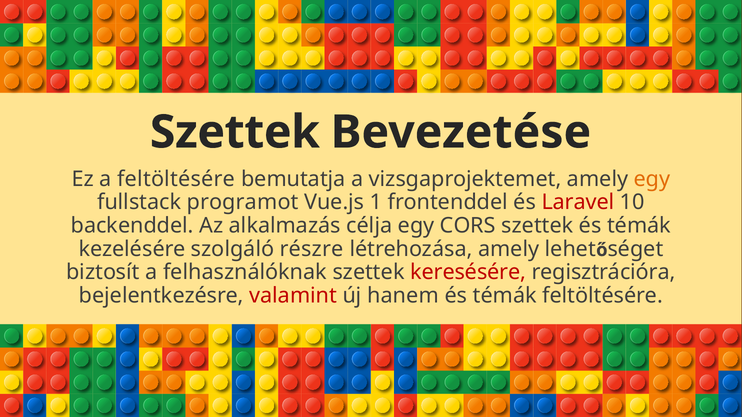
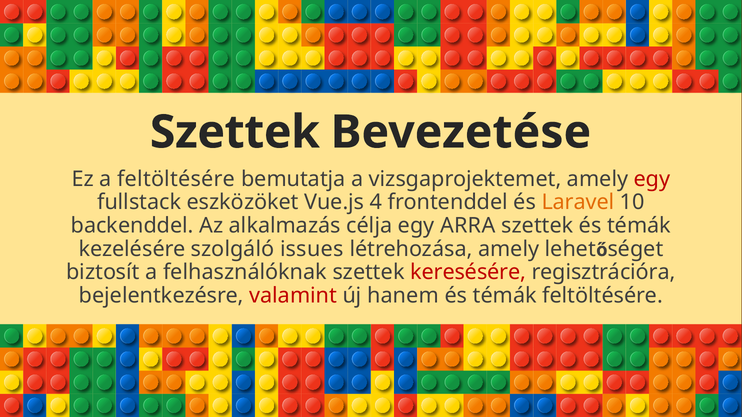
egy colour: orange -> red (652, 179)
programot: programot -> eszközöket (243, 203)
1: 1 -> 4 (376, 203)
Laravel colour: red -> orange (578, 203)
CORS: CORS -> ARRA (468, 226)
részre: részre -> issues (312, 249)
